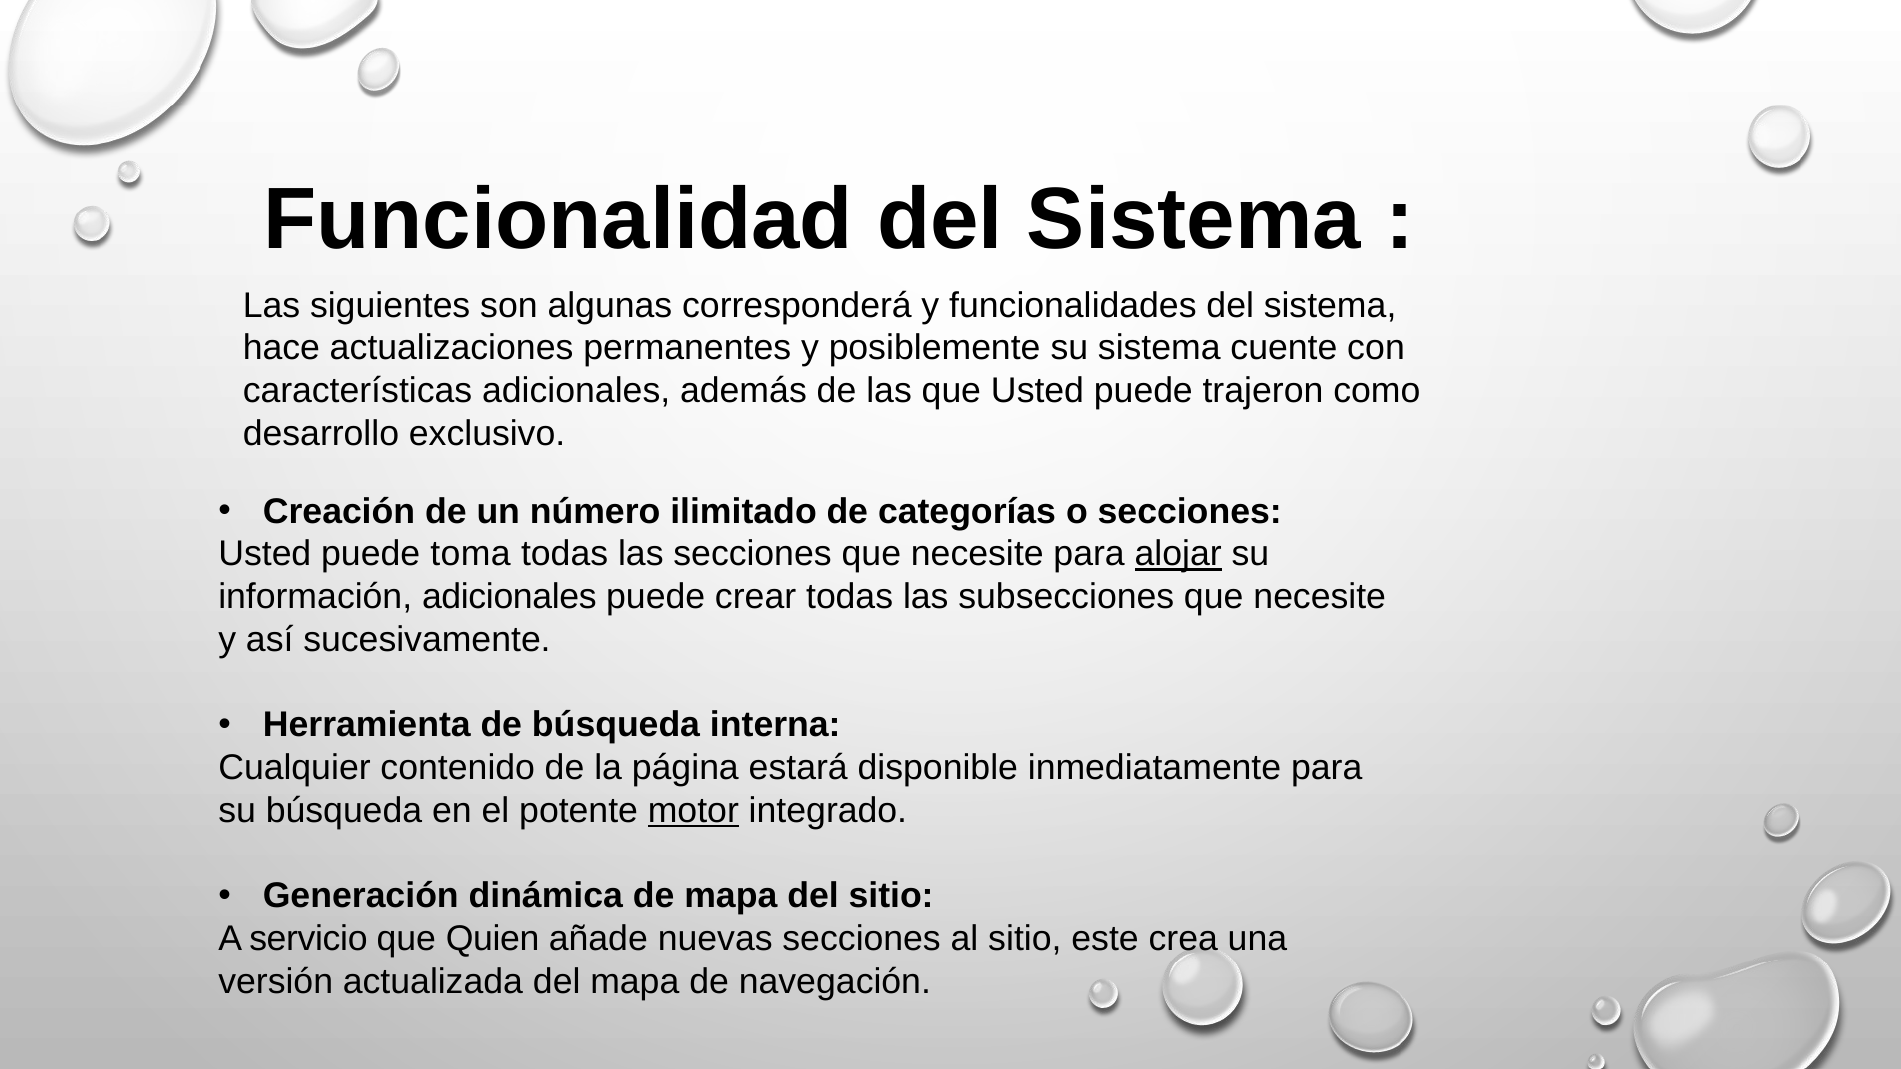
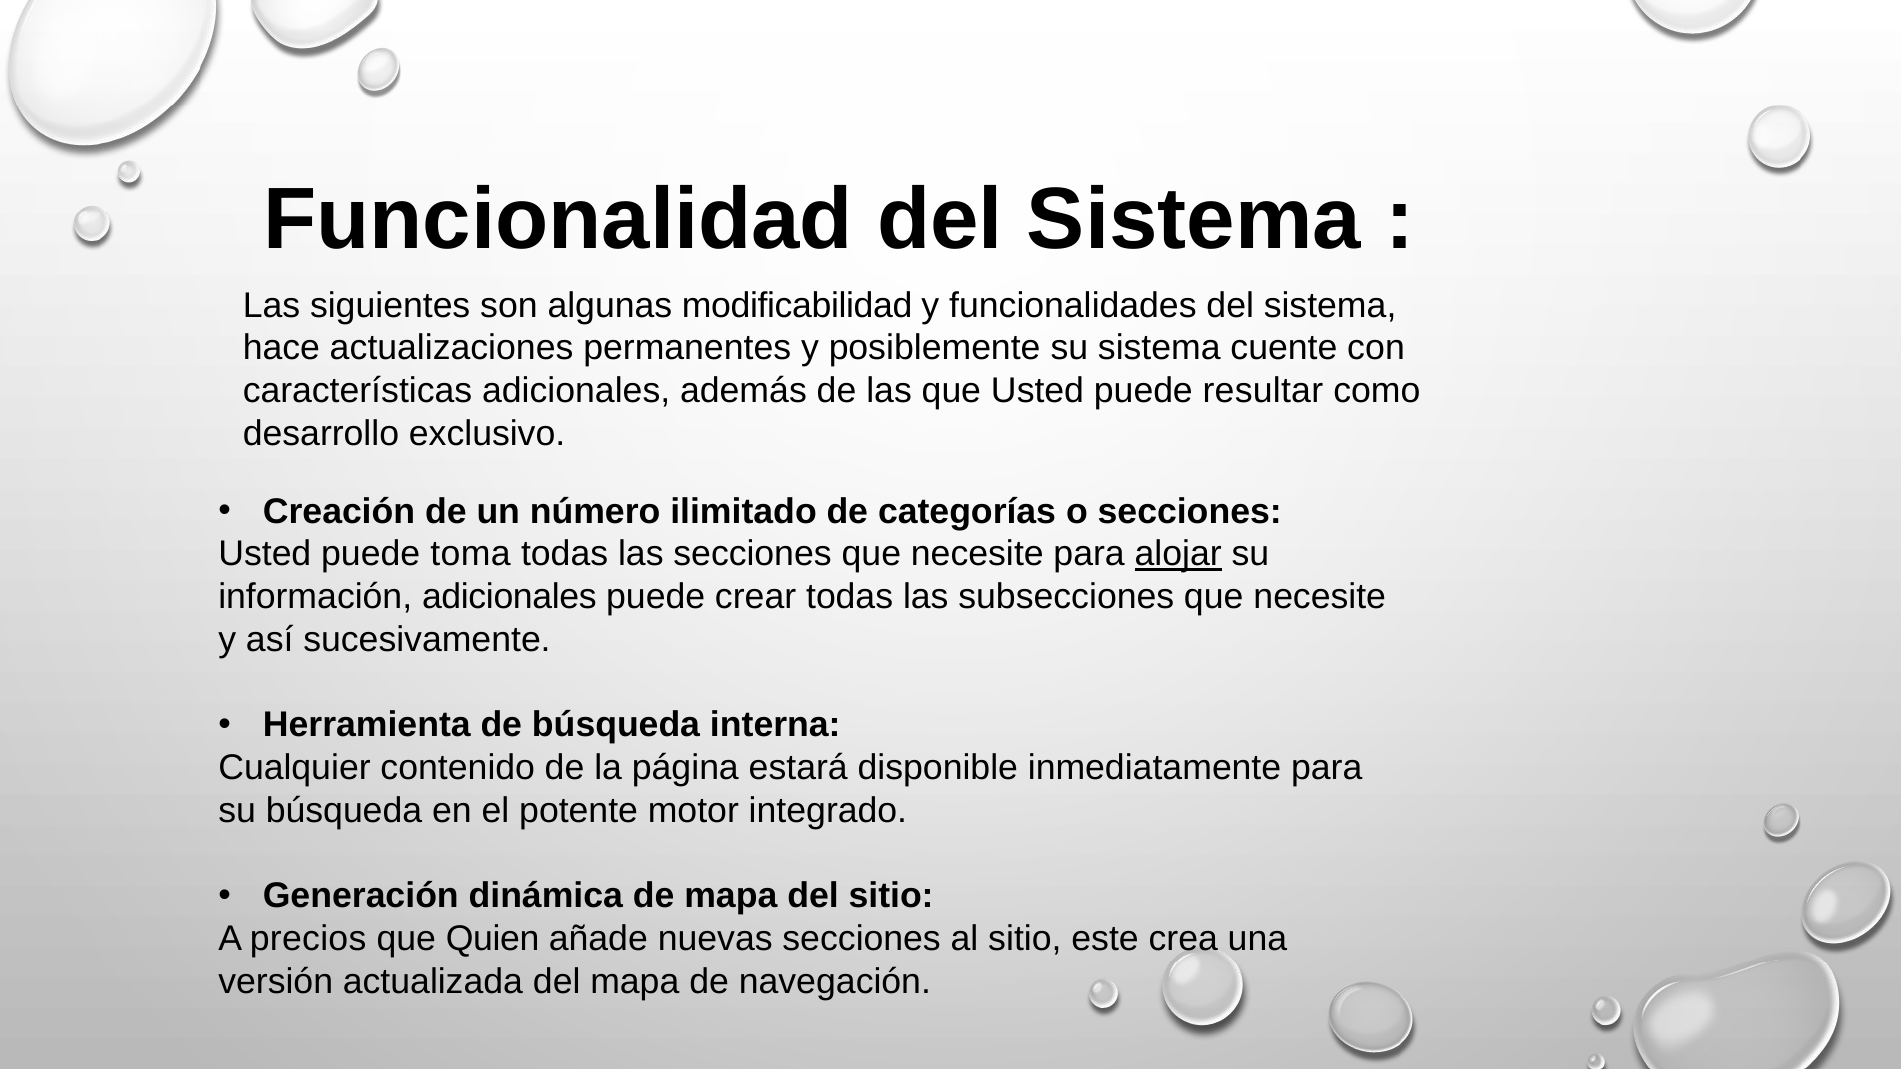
corresponderá: corresponderá -> modificabilidad (797, 306)
trajeron: trajeron -> resultar (1263, 391)
motor underline: present -> none (693, 811)
servicio: servicio -> precios (308, 939)
